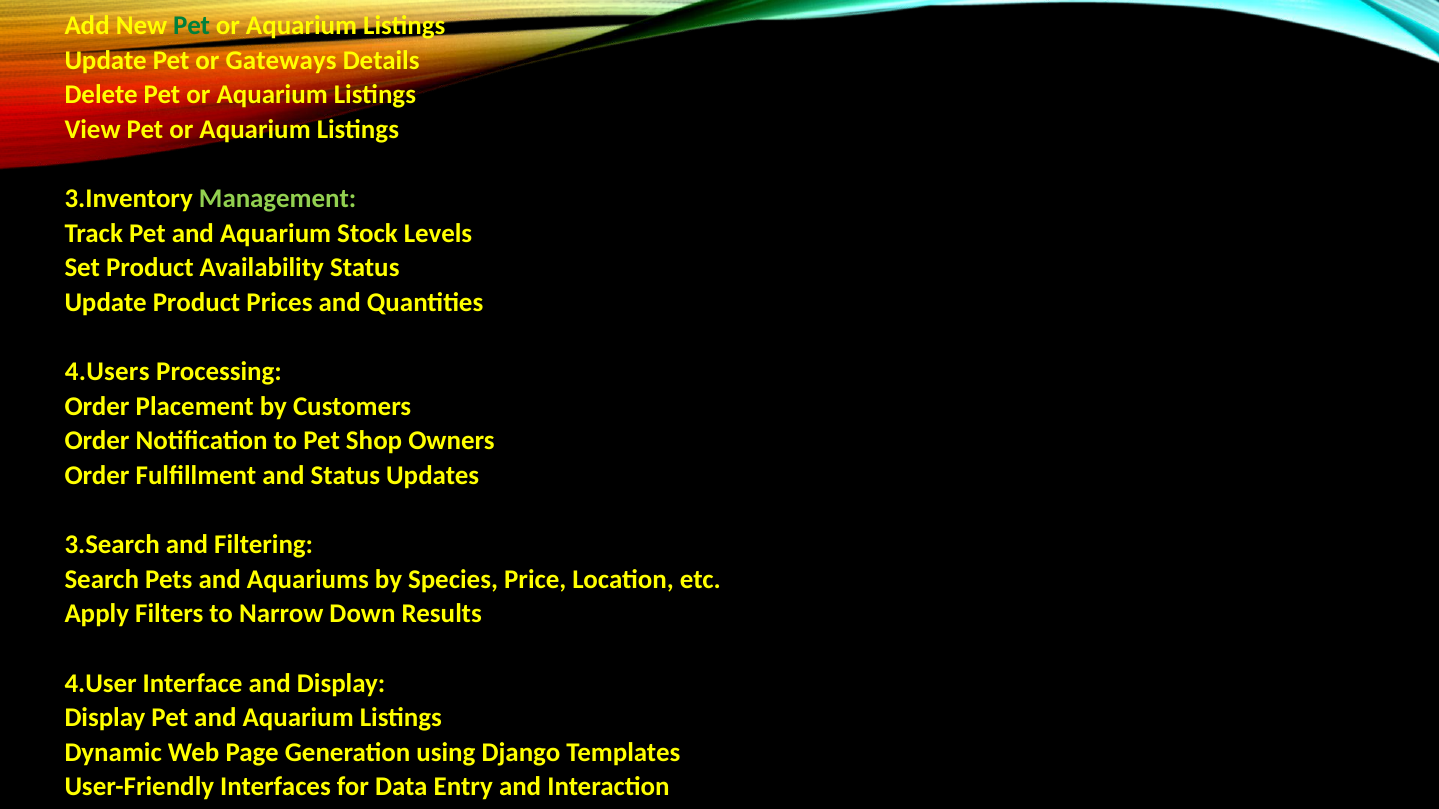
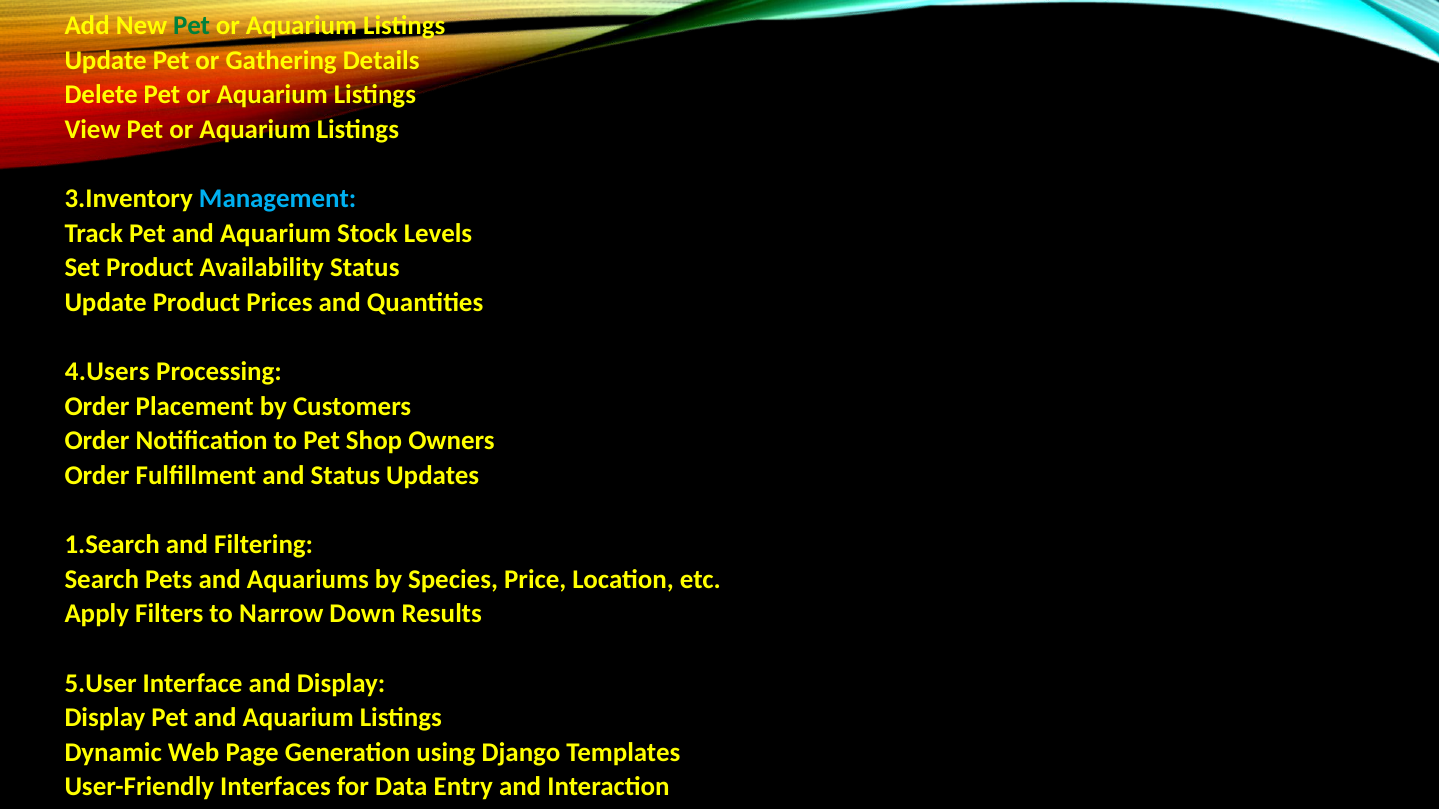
Gateways: Gateways -> Gathering (281, 60)
Management colour: light green -> light blue (278, 199)
3.Search: 3.Search -> 1.Search (112, 545)
4.User: 4.User -> 5.User (101, 684)
